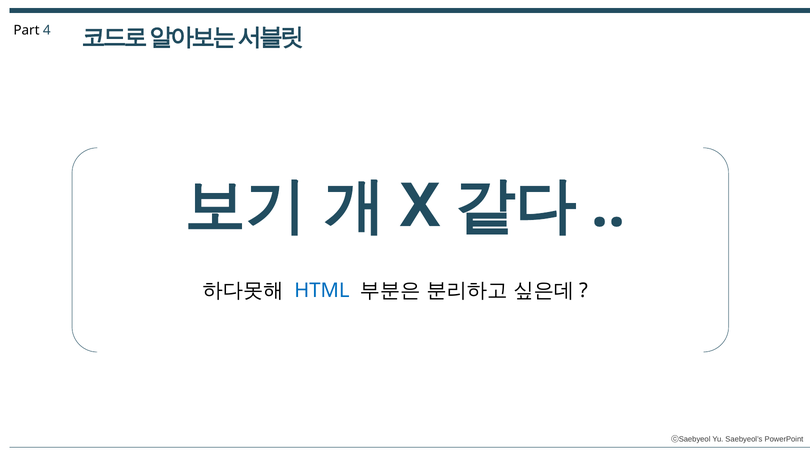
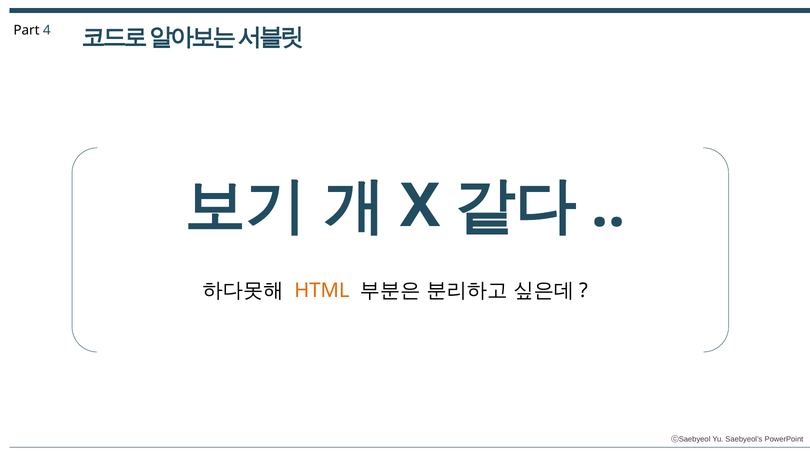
HTML colour: blue -> orange (322, 291)
